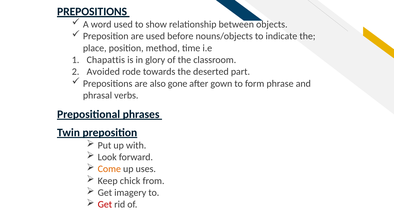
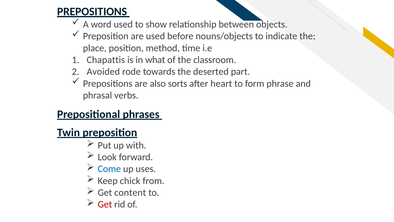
glory: glory -> what (155, 60)
gone: gone -> sorts (178, 83)
gown: gown -> heart (221, 83)
Come colour: orange -> blue (109, 169)
imagery: imagery -> content (130, 192)
